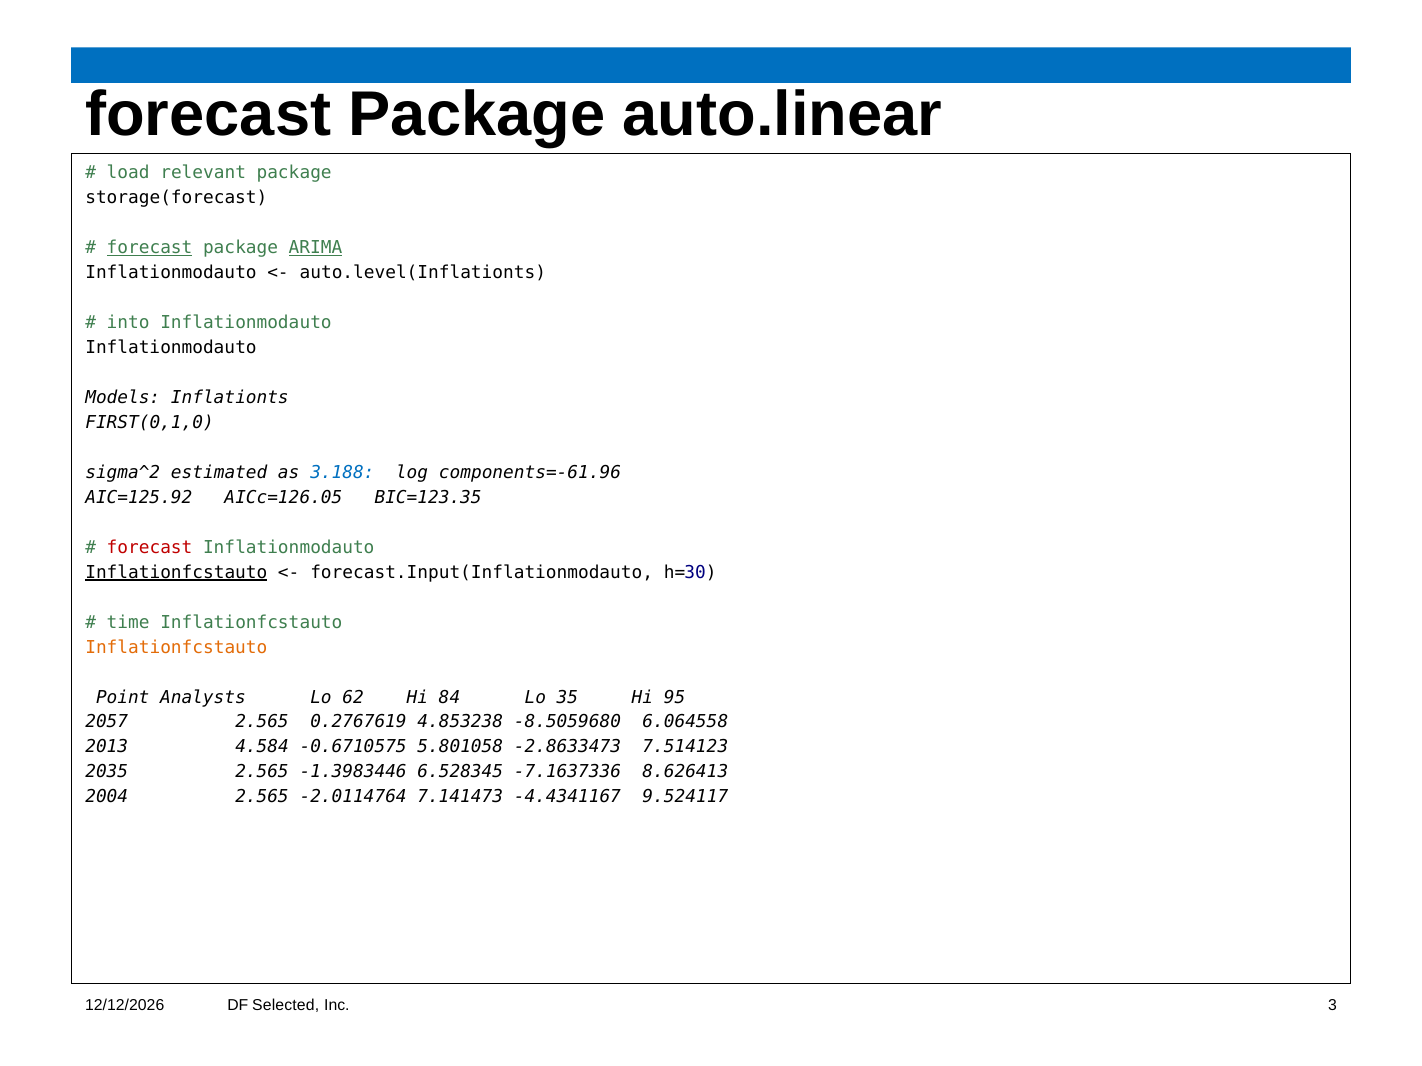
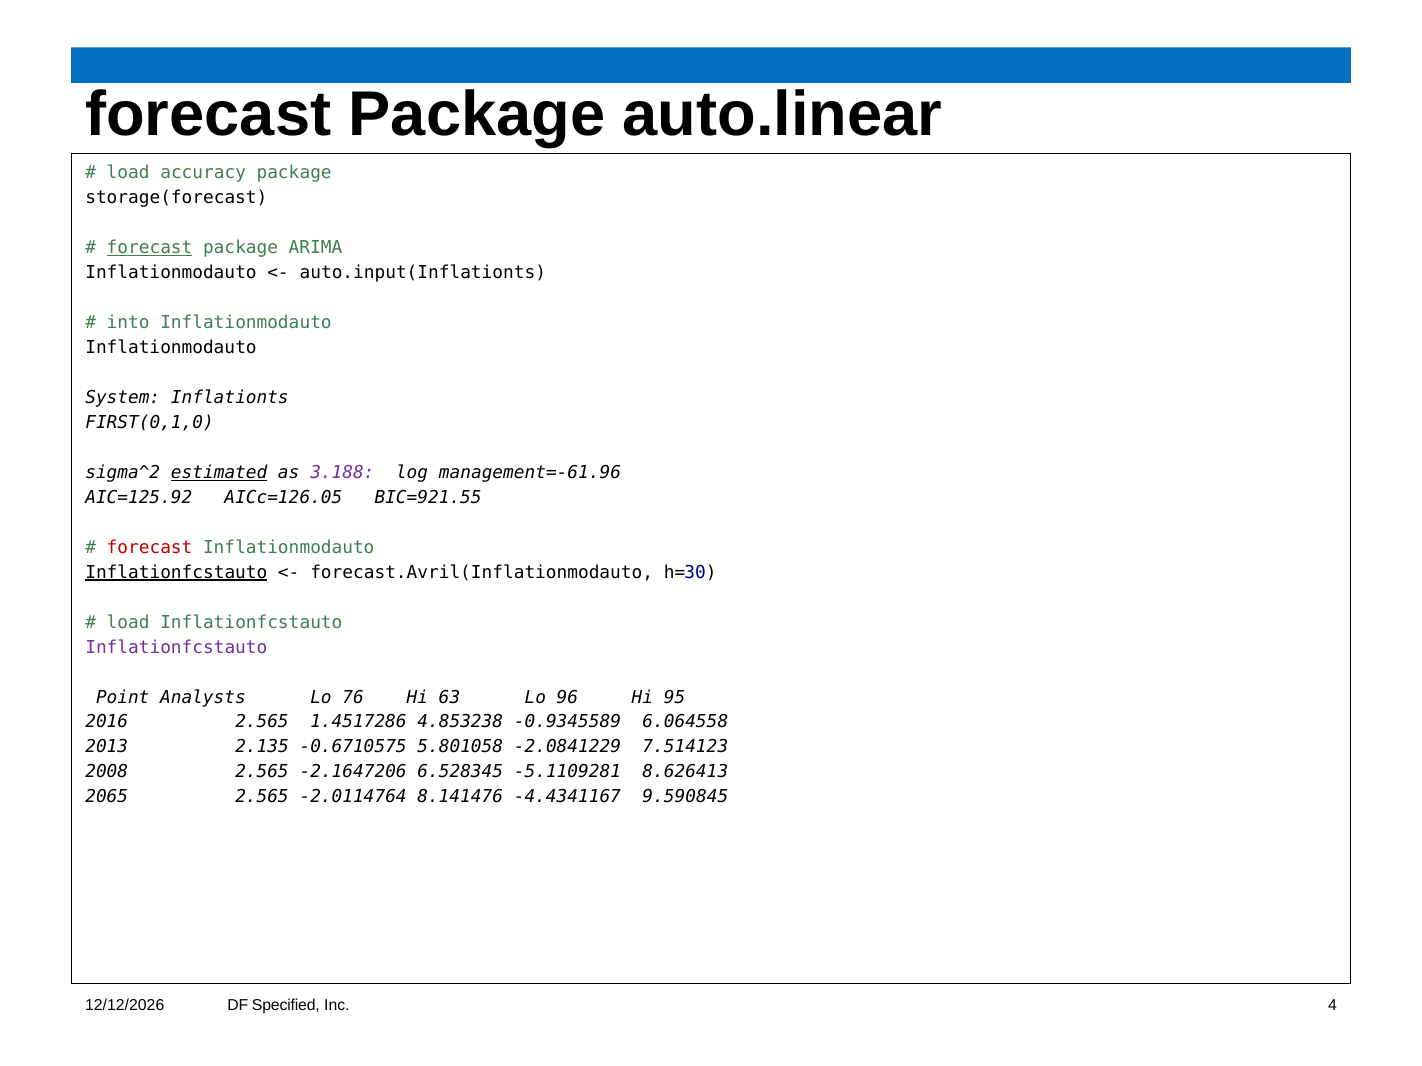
relevant: relevant -> accuracy (203, 173)
ARIMA underline: present -> none (316, 248)
auto.level(Inflationts: auto.level(Inflationts -> auto.input(Inflationts (423, 273)
Models: Models -> System (123, 398)
estimated underline: none -> present (219, 473)
3.188 colour: blue -> purple (342, 473)
components=-61.96: components=-61.96 -> management=-61.96 (530, 473)
BIC=123.35: BIC=123.35 -> BIC=921.55 (428, 498)
forecast.Input(Inflationmodauto: forecast.Input(Inflationmodauto -> forecast.Avril(Inflationmodauto (482, 573)
time: time -> load (128, 623)
Inflationfcstauto colour: orange -> purple (176, 648)
62: 62 -> 76 (353, 697)
84: 84 -> 63 (449, 697)
35: 35 -> 96 (567, 697)
2057: 2057 -> 2016 (107, 722)
0.2767619: 0.2767619 -> 1.4517286 (358, 722)
-8.5059680: -8.5059680 -> -0.9345589 (567, 722)
4.584: 4.584 -> 2.135 (262, 747)
-2.8633473: -2.8633473 -> -2.0841229 (567, 747)
2035: 2035 -> 2008 (107, 772)
-1.3983446: -1.3983446 -> -2.1647206 (353, 772)
-7.1637336: -7.1637336 -> -5.1109281 (567, 772)
2004: 2004 -> 2065 (107, 797)
7.141473: 7.141473 -> 8.141476 (460, 797)
9.524117: 9.524117 -> 9.590845 (685, 797)
Selected: Selected -> Specified (286, 1006)
3: 3 -> 4 (1333, 1006)
